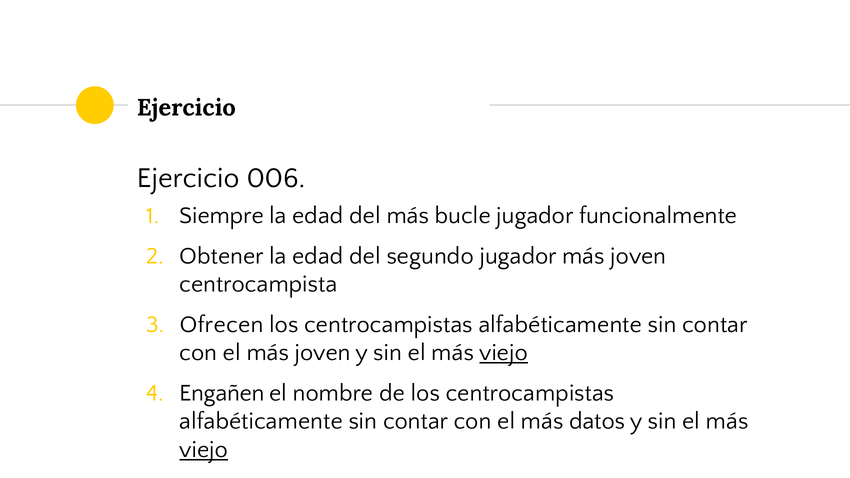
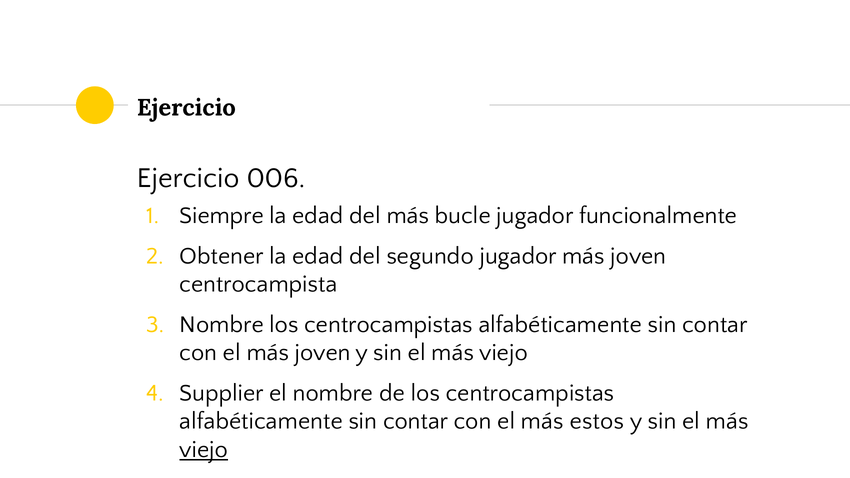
Ofrecen: Ofrecen -> Nombre (222, 324)
viejo underline: present -> none (504, 353)
Engañen: Engañen -> Supplier (222, 393)
datos: datos -> estos (597, 421)
